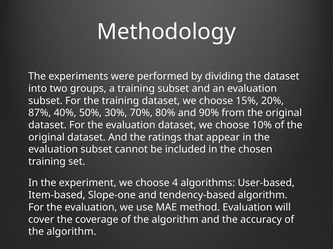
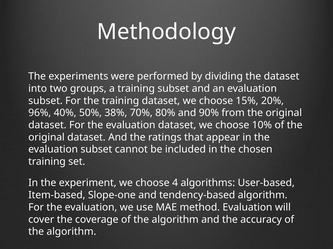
87%: 87% -> 96% (40, 113)
30%: 30% -> 38% (116, 113)
